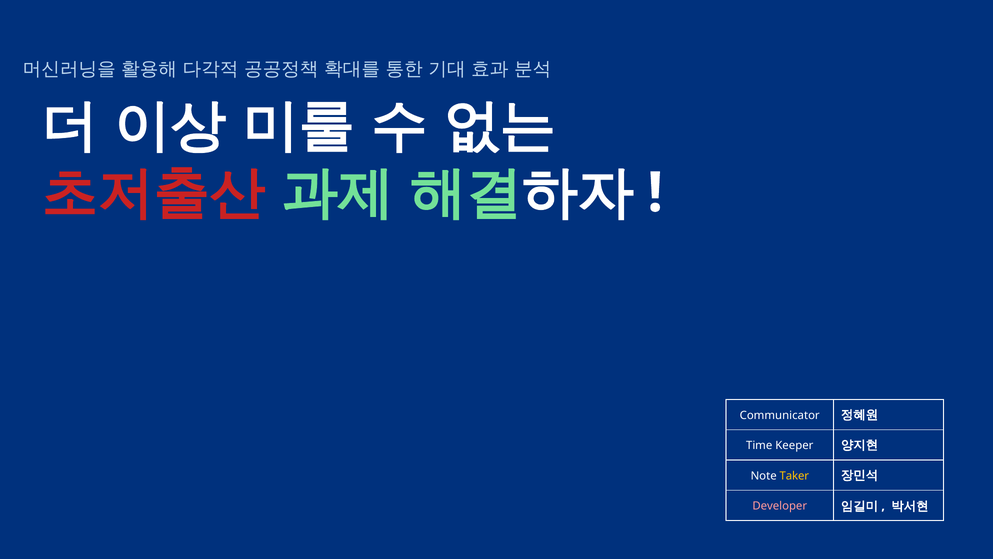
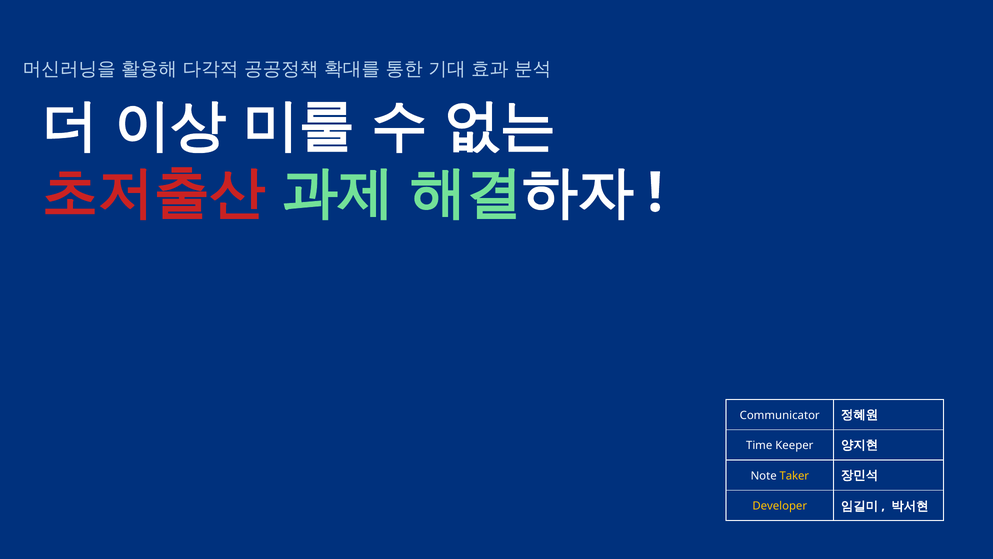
Developer colour: pink -> yellow (780, 506)
